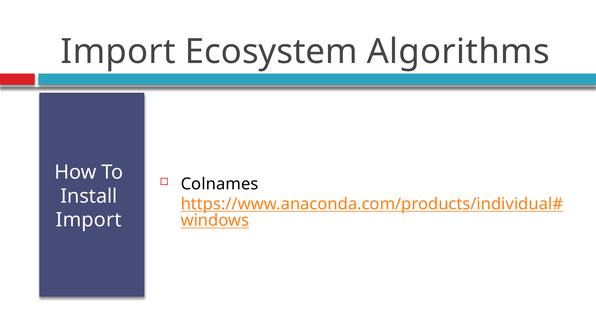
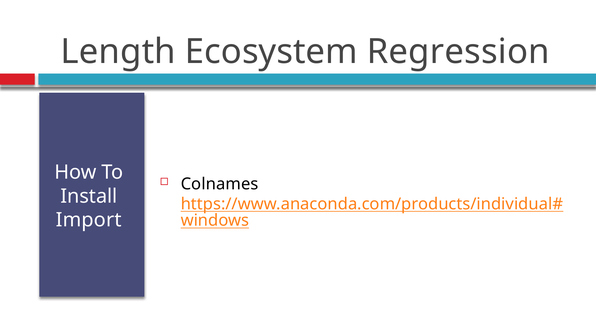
Import: Import -> Length (118, 52)
Algorithms: Algorithms -> Regression (458, 52)
